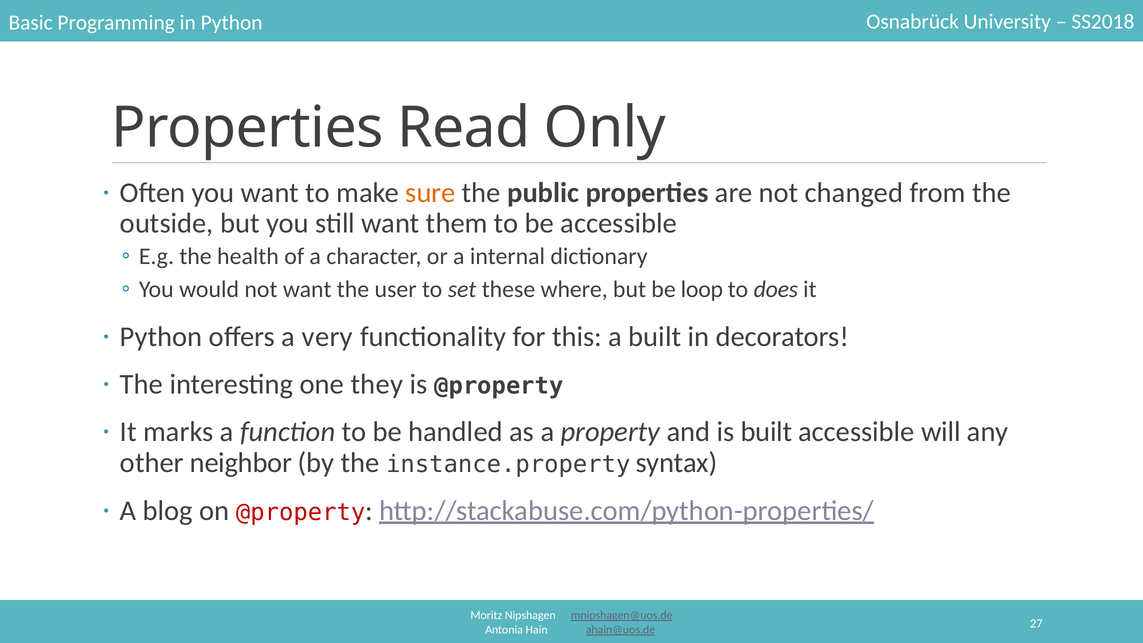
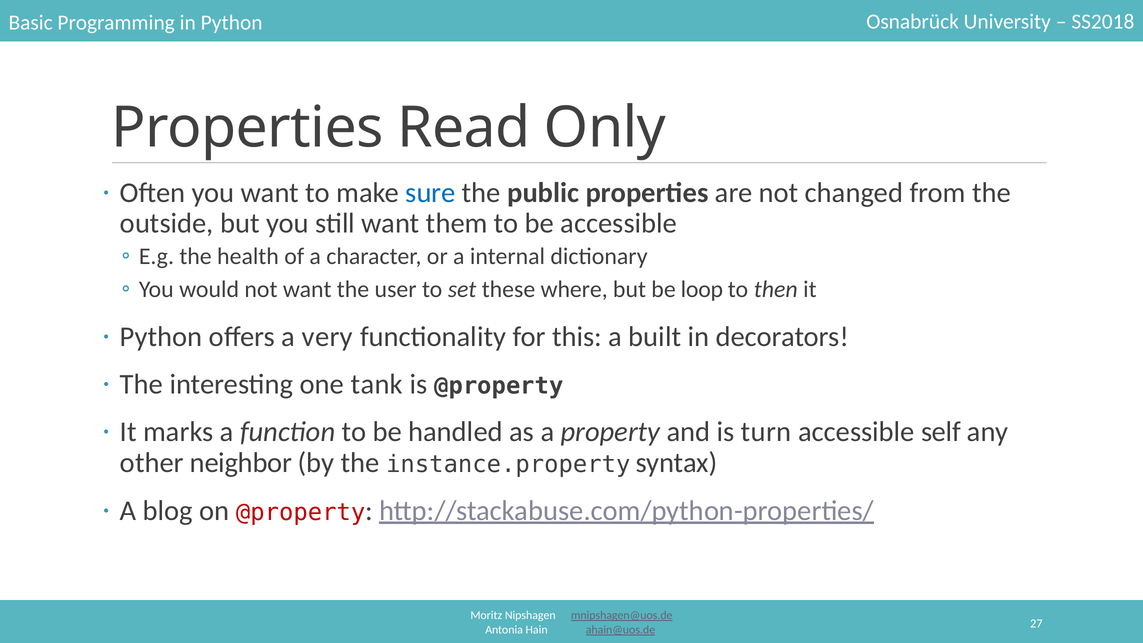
sure colour: orange -> blue (431, 193)
does: does -> then (776, 289)
they: they -> tank (377, 384)
is built: built -> turn (766, 432)
will: will -> self (941, 432)
